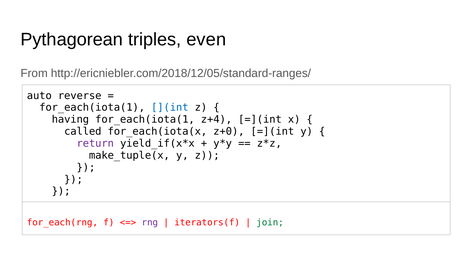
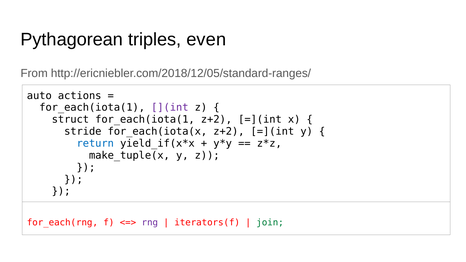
reverse: reverse -> actions (80, 96)
](int colour: blue -> purple (170, 108)
having: having -> struct (70, 120)
z+4: z+4 -> z+2 (216, 120)
called: called -> stride (83, 132)
z+0: z+0 -> z+2 (229, 132)
return colour: purple -> blue (95, 144)
